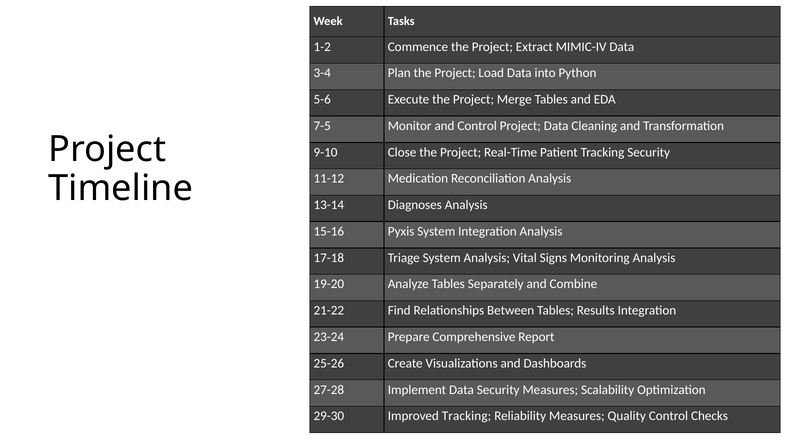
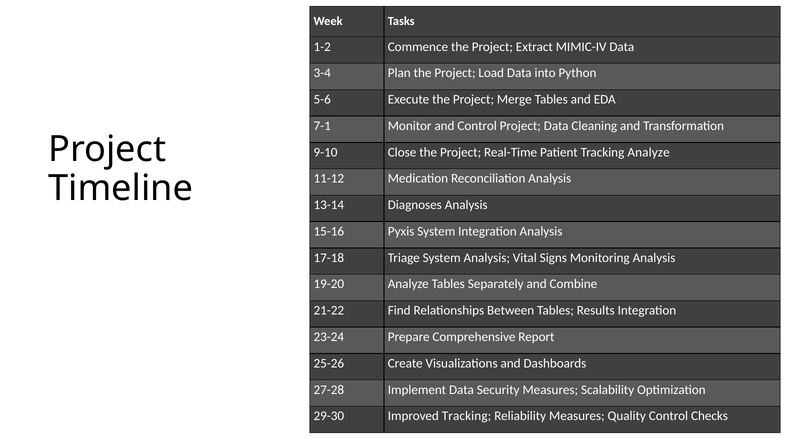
7-5: 7-5 -> 7-1 (322, 126)
Tracking Security: Security -> Analyze (649, 152)
